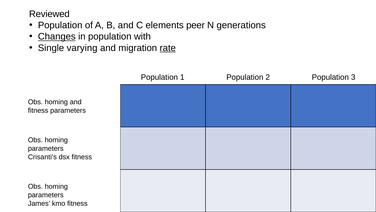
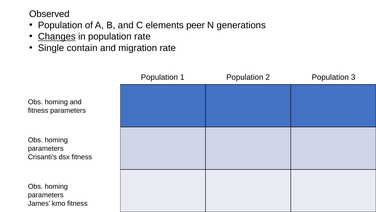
Reviewed: Reviewed -> Observed (49, 14)
population with: with -> rate (142, 37)
varying: varying -> contain (82, 48)
rate underline: present -> none (168, 48)
